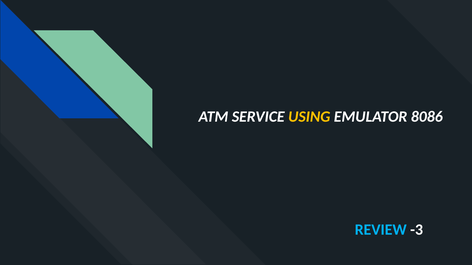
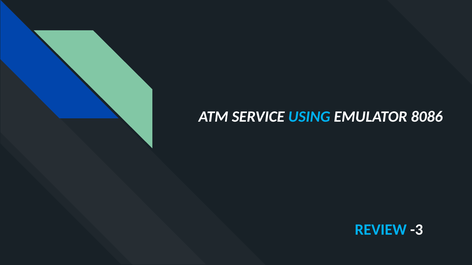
USING colour: yellow -> light blue (309, 117)
